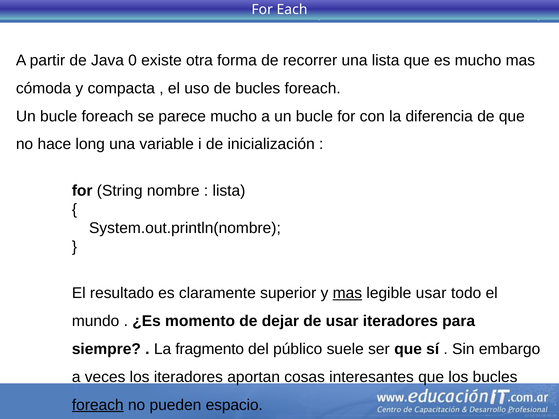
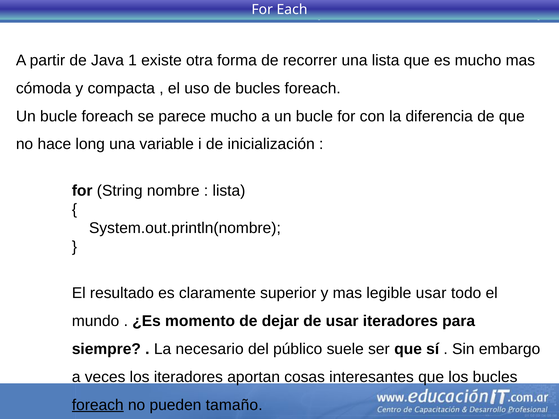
0: 0 -> 1 (132, 60)
mas underline: present -> none (347, 293)
fragmento: fragmento -> necesario (210, 349)
espacio: espacio -> tamaño (234, 405)
